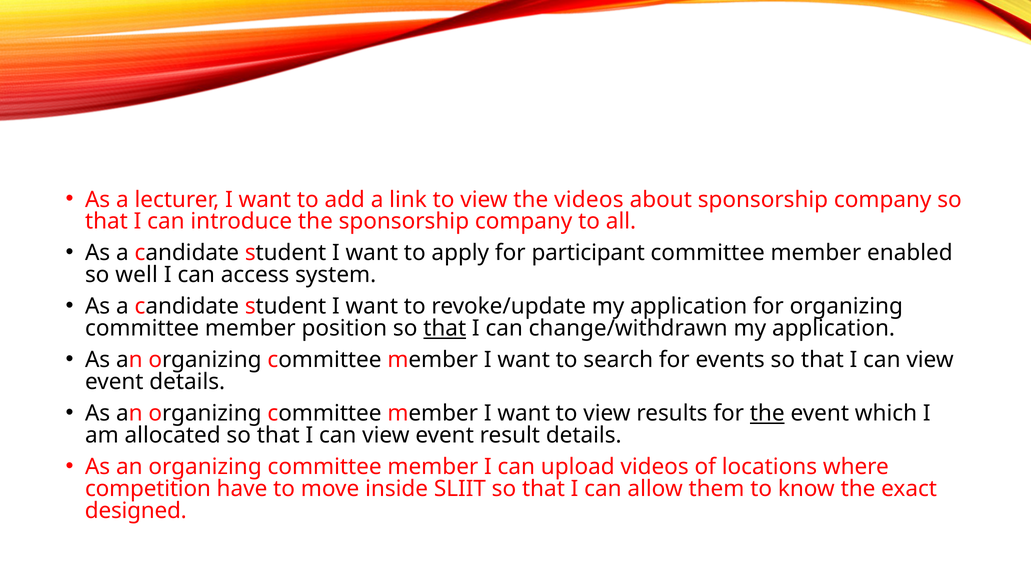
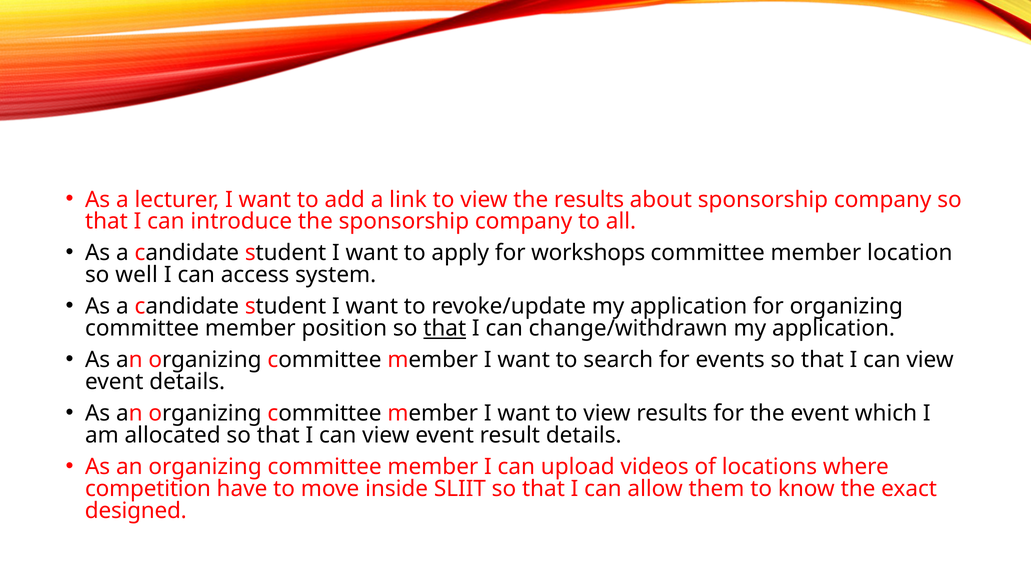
the videos: videos -> results (589, 200)
participant: participant -> workshops (588, 253)
enabled: enabled -> location (910, 253)
the underline: present -> none (767, 413)
